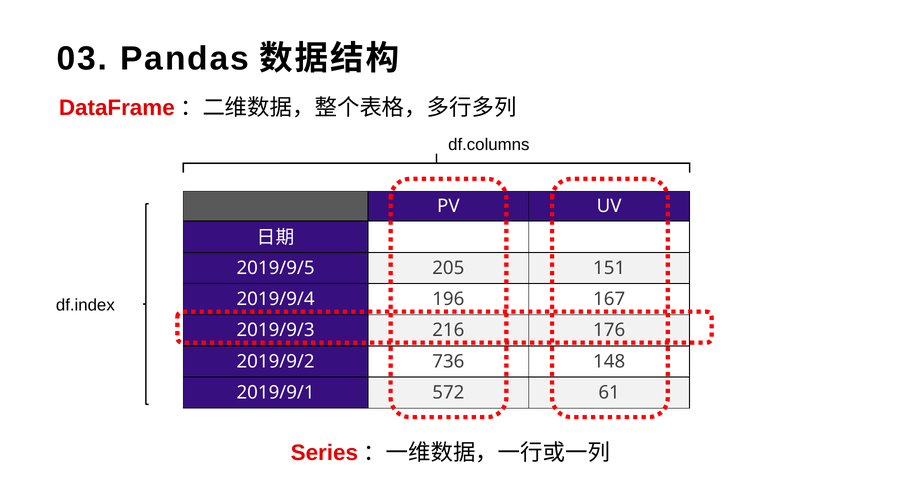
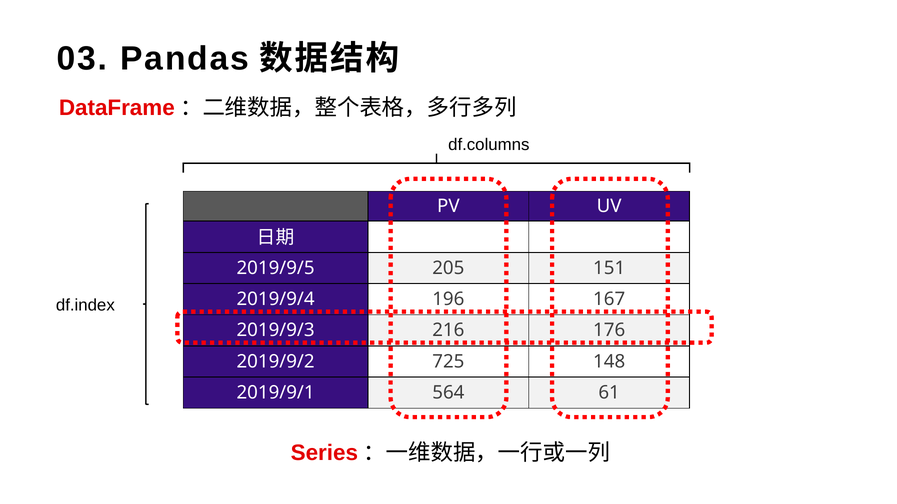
736: 736 -> 725 (448, 362)
572: 572 -> 564 (448, 393)
